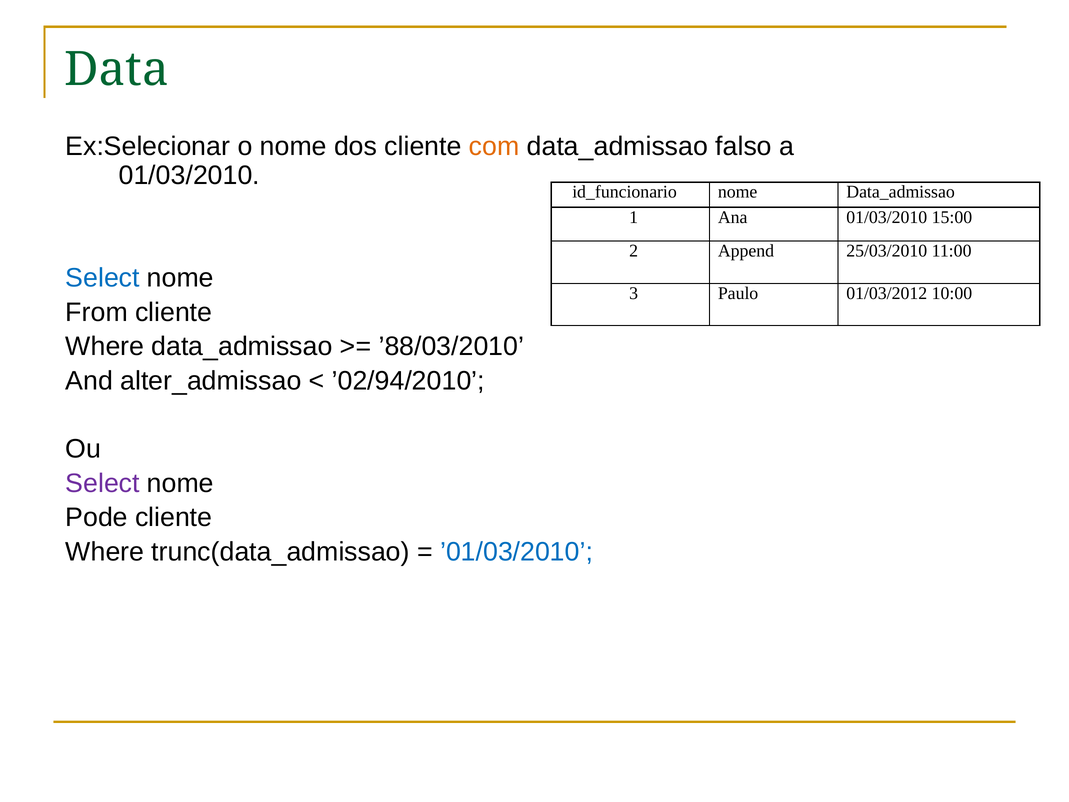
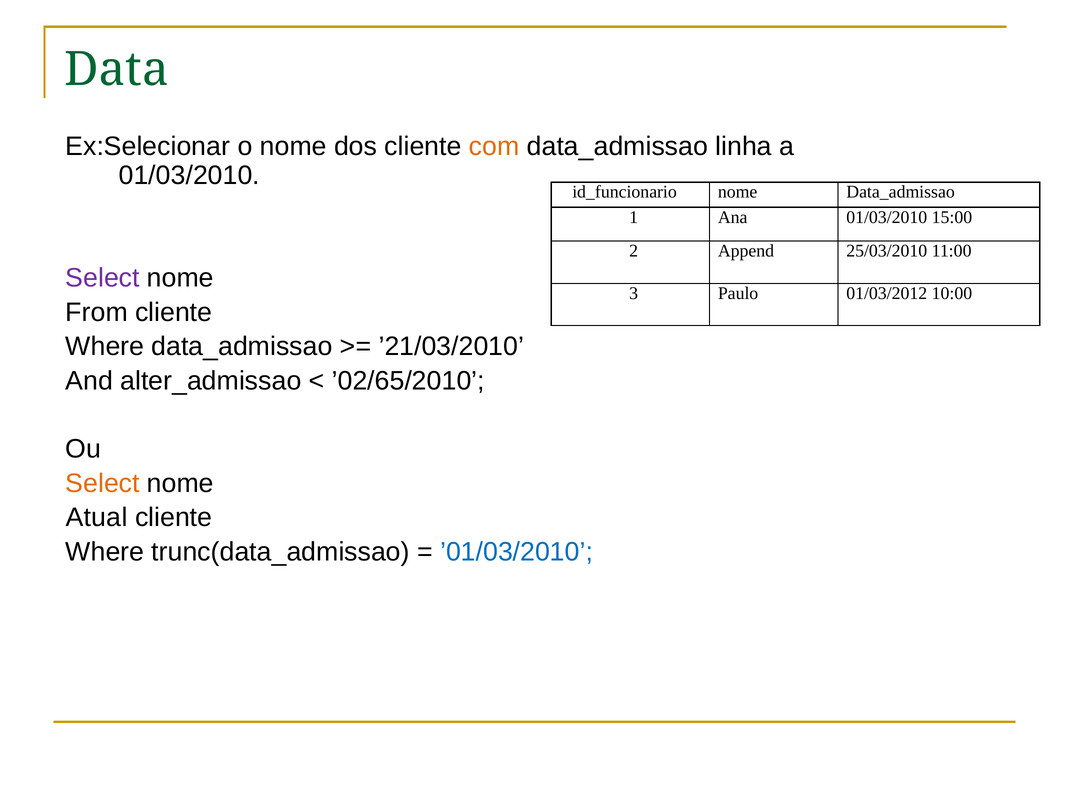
falso: falso -> linha (744, 146)
Select colour: blue -> purple (103, 278)
’88/03/2010: ’88/03/2010 -> ’21/03/2010 (451, 346)
’02/94/2010: ’02/94/2010 -> ’02/65/2010 (408, 381)
Select colour: purple -> orange (103, 483)
Pode: Pode -> Atual (96, 517)
